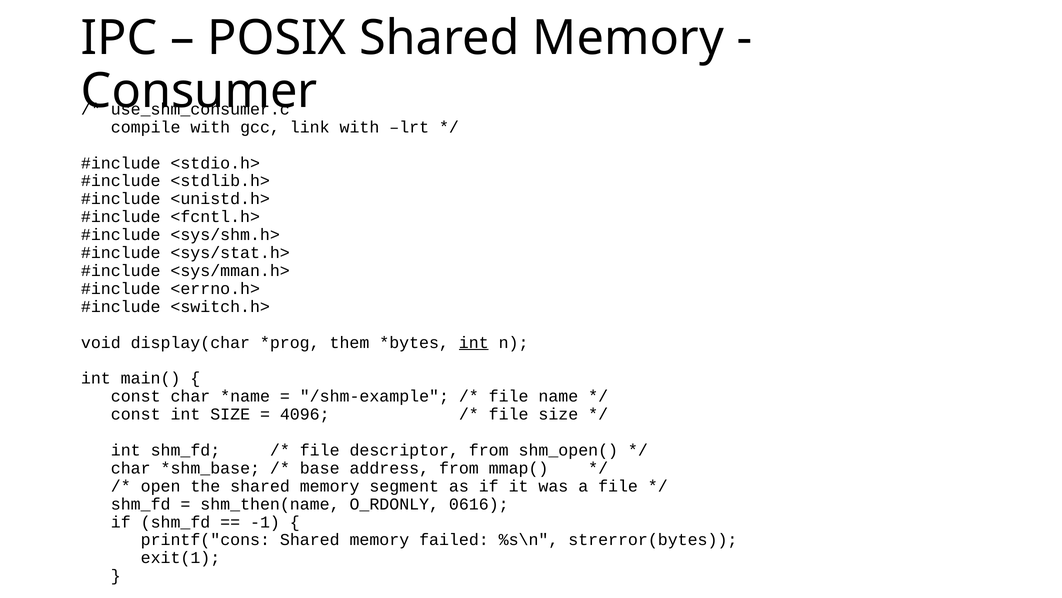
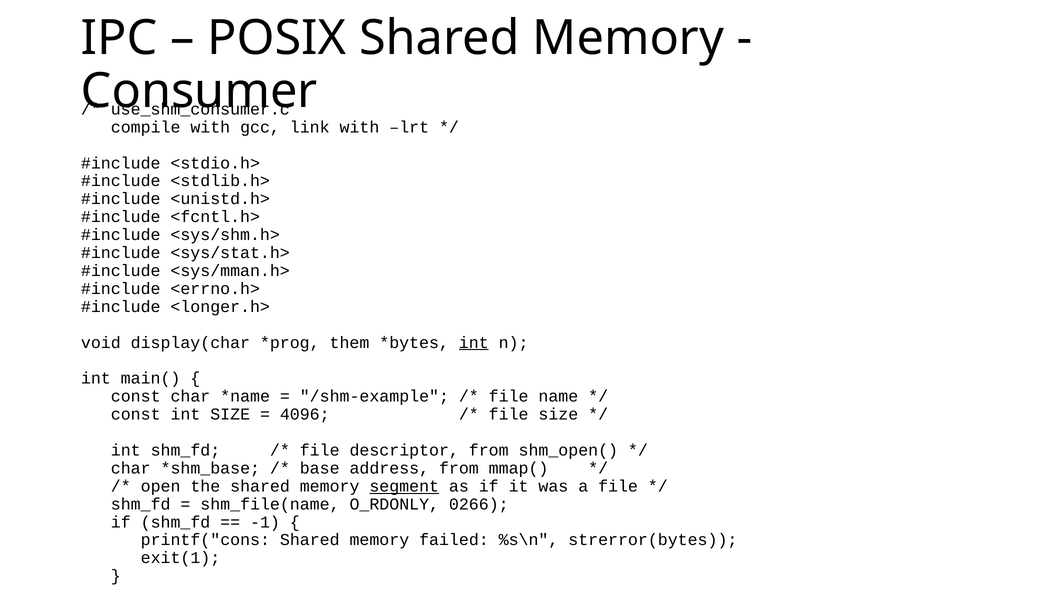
<switch.h>: <switch.h> -> <longer.h> (220, 306)
segment underline: none -> present (404, 486)
shm_then(name: shm_then(name -> shm_file(name (270, 504)
0616: 0616 -> 0266 (479, 504)
